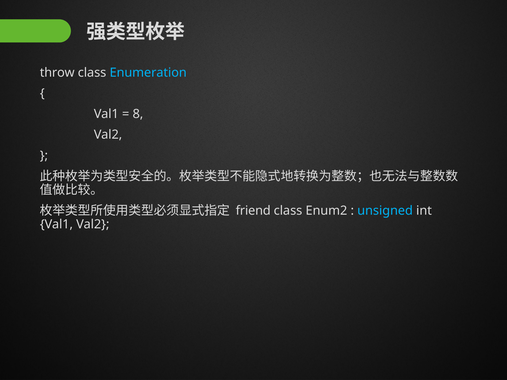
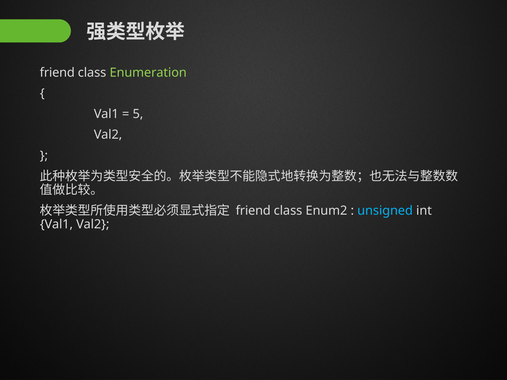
throw: throw -> friend (57, 73)
Enumeration colour: light blue -> light green (148, 73)
8: 8 -> 5 (138, 114)
